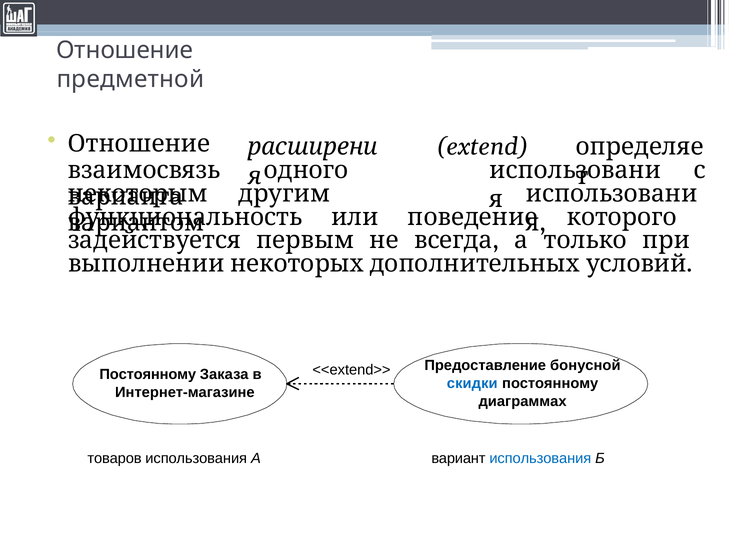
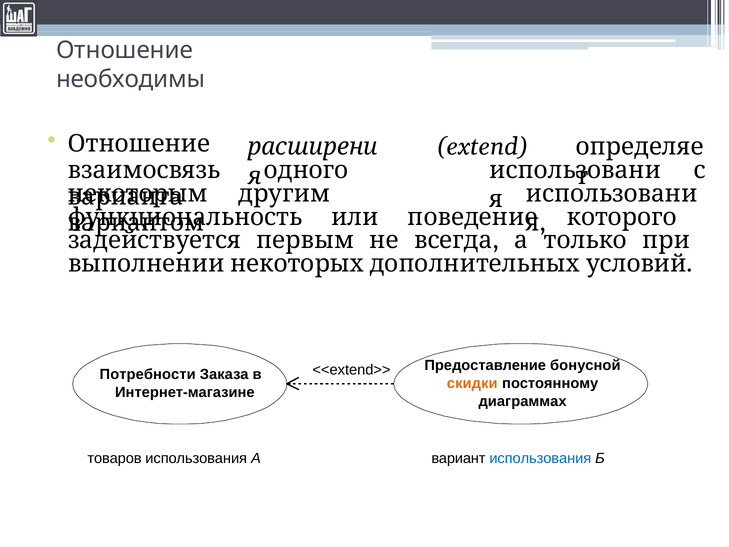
предметной: предметной -> необходимы (131, 79)
Постоянному: Постоянному -> Потребности (148, 374)
скидки colour: blue -> orange (472, 383)
